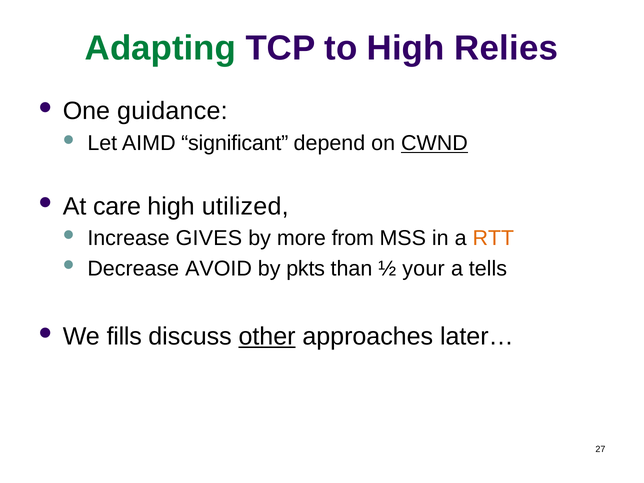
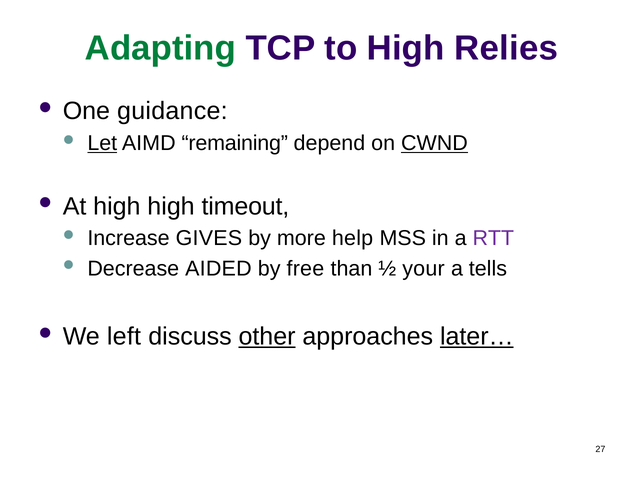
Let underline: none -> present (102, 143)
significant: significant -> remaining (235, 143)
At care: care -> high (117, 206)
utilized: utilized -> timeout (245, 206)
from: from -> help (353, 238)
RTT colour: orange -> purple (493, 238)
AVOID: AVOID -> AIDED (218, 268)
pkts: pkts -> free (305, 268)
fills: fills -> left (124, 337)
later… underline: none -> present (477, 337)
